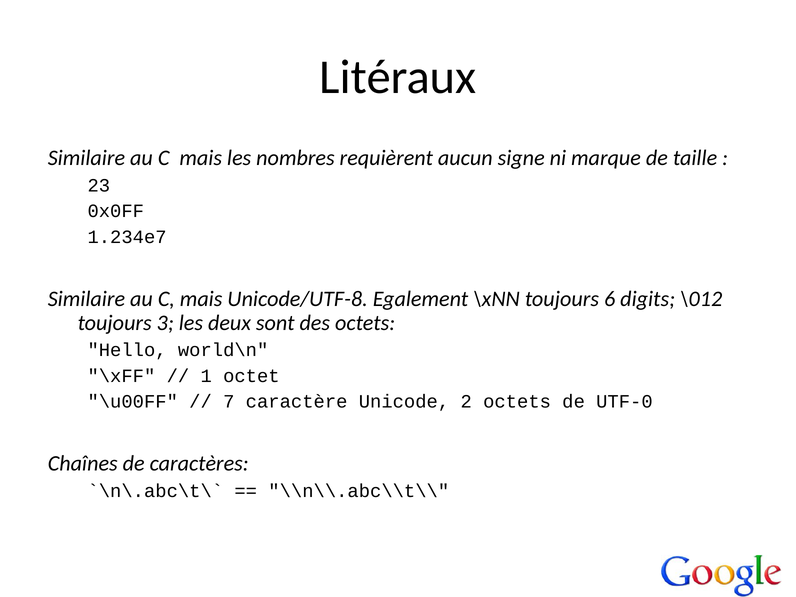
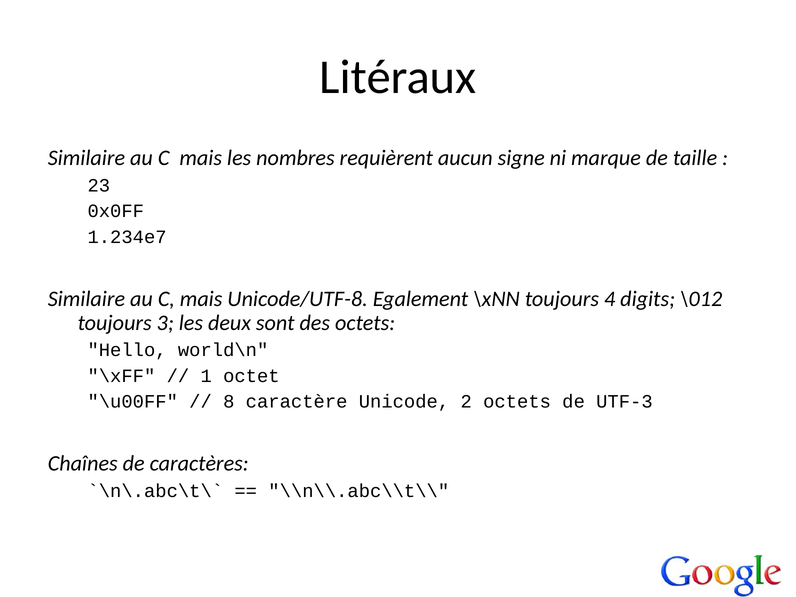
6: 6 -> 4 (610, 299)
7: 7 -> 8 (229, 402)
UTF-0: UTF-0 -> UTF-3 (624, 402)
